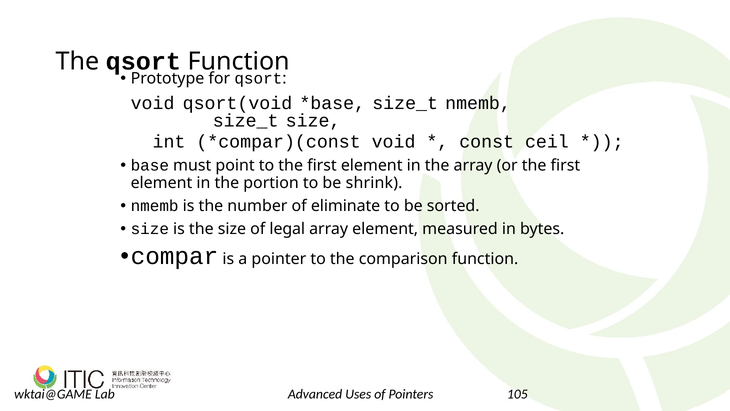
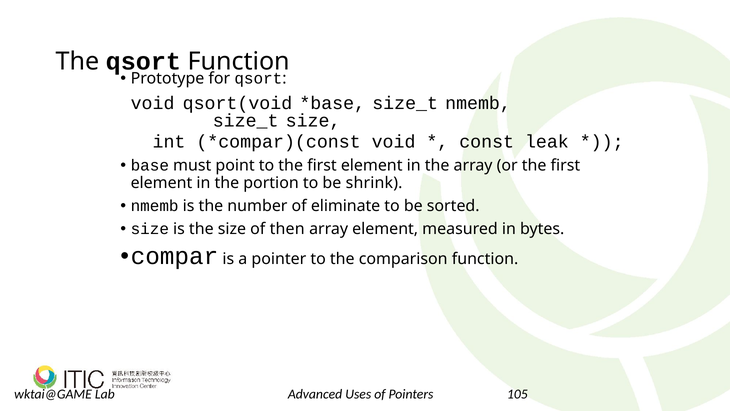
ceil: ceil -> leak (547, 142)
legal: legal -> then (287, 229)
